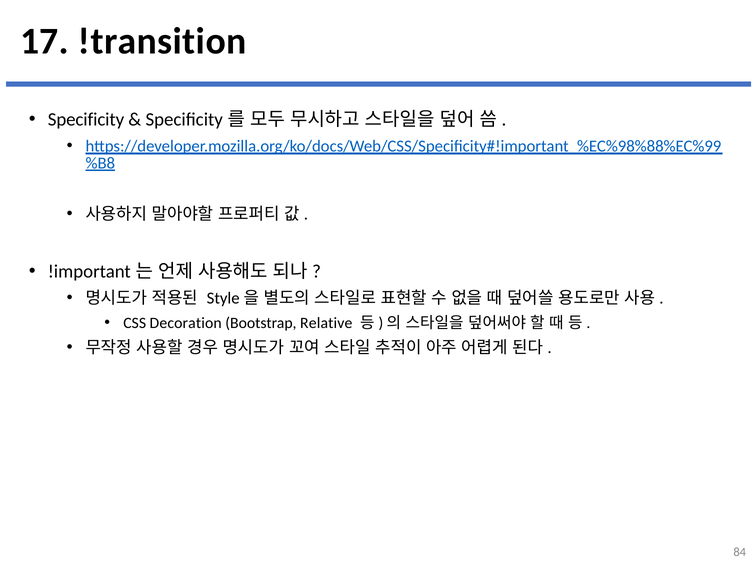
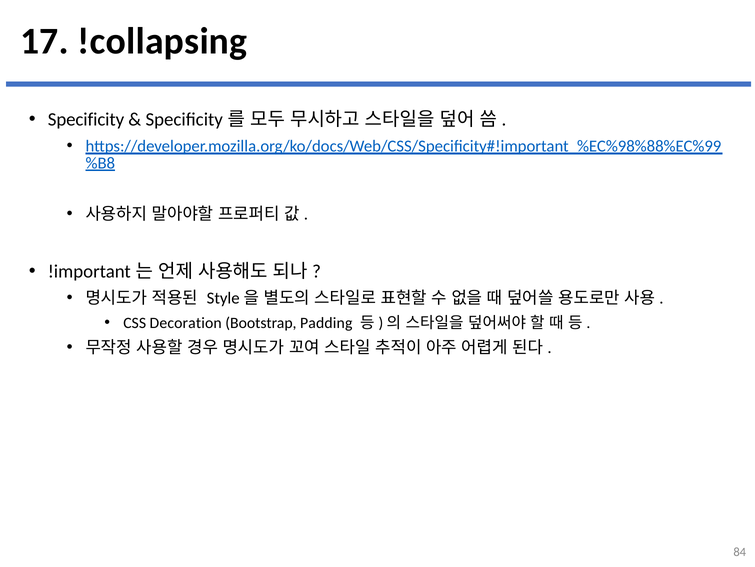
!transition: !transition -> !collapsing (162, 41)
Relative: Relative -> Padding (326, 322)
